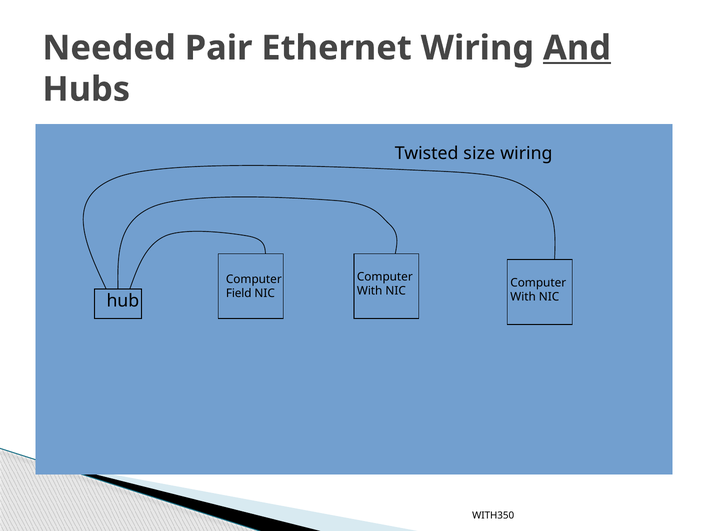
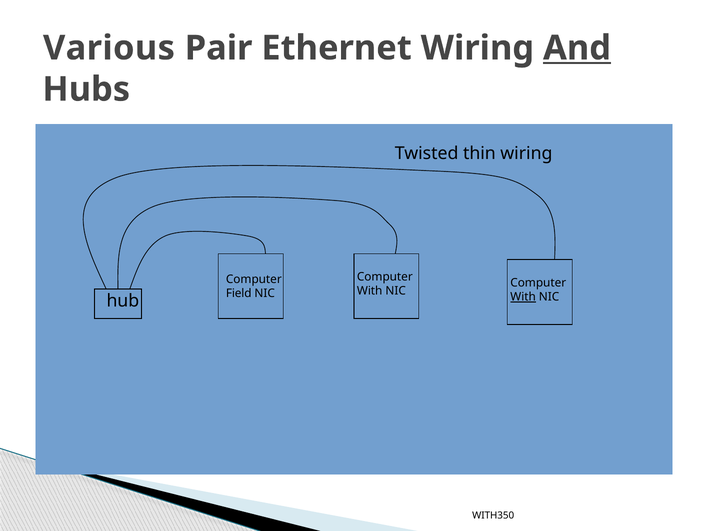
Needed: Needed -> Various (109, 48)
size: size -> thin (479, 153)
With underline: none -> present (523, 297)
